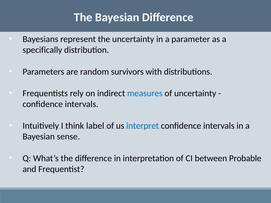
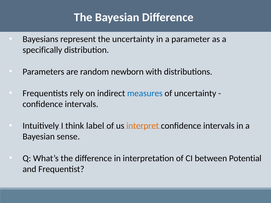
survivors: survivors -> newborn (127, 72)
interpret colour: blue -> orange (143, 126)
Probable: Probable -> Potential (245, 158)
